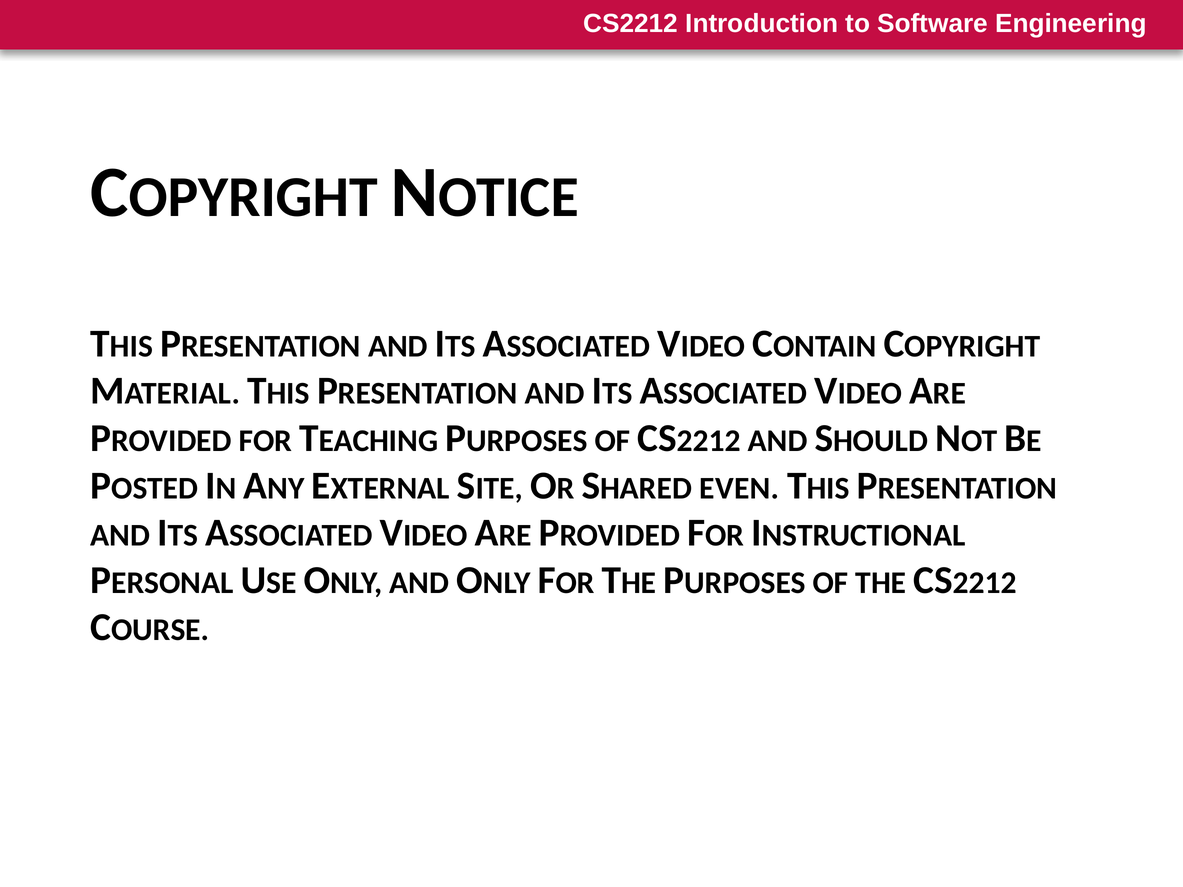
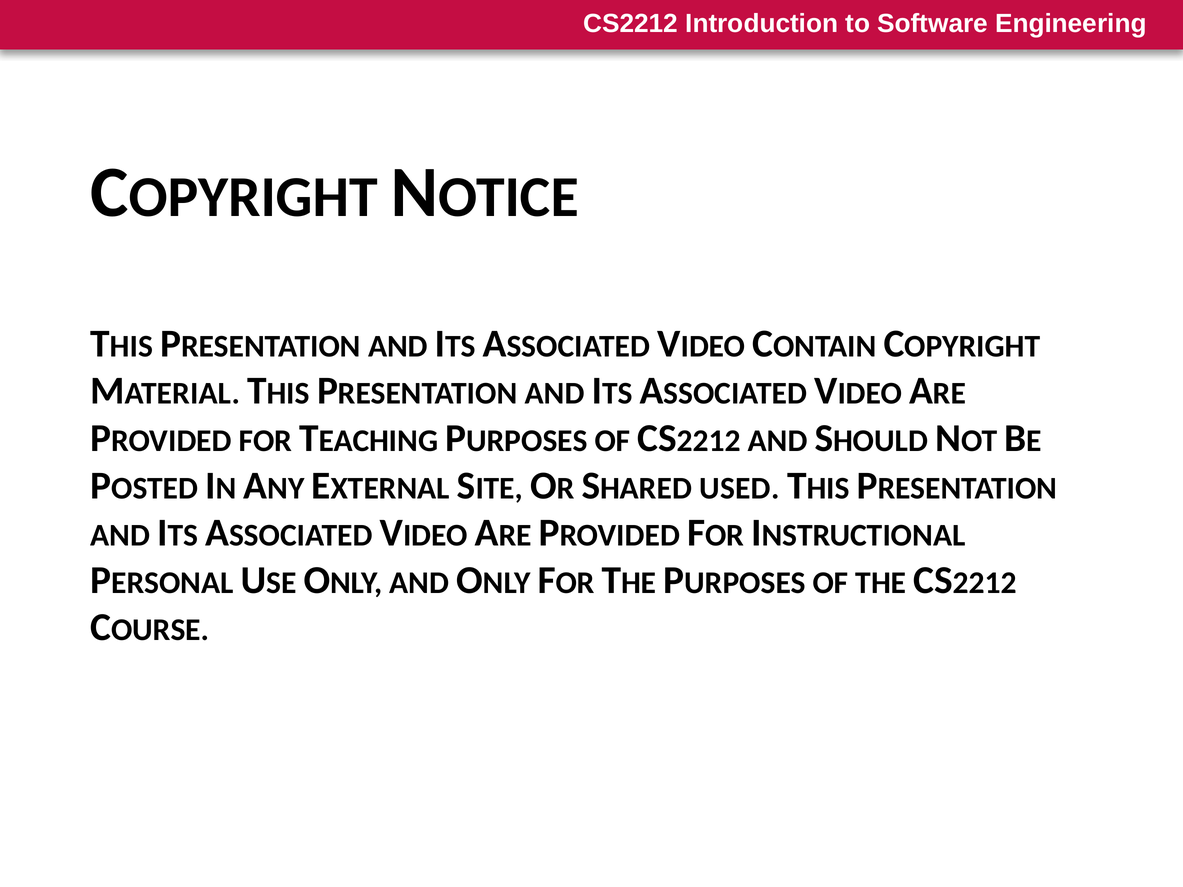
EVEN: EVEN -> USED (739, 488)
